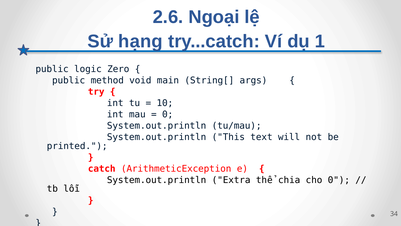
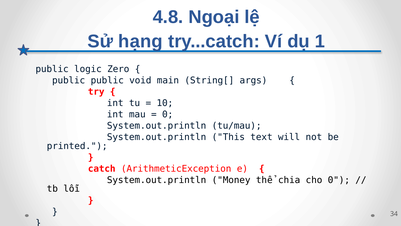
2.6: 2.6 -> 4.8 (168, 17)
public method: method -> public (107, 80)
Extra: Extra -> Money (231, 180)
